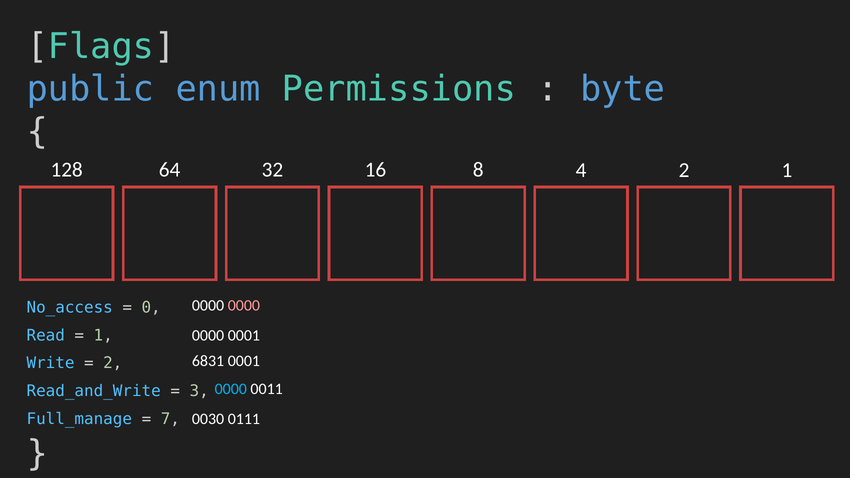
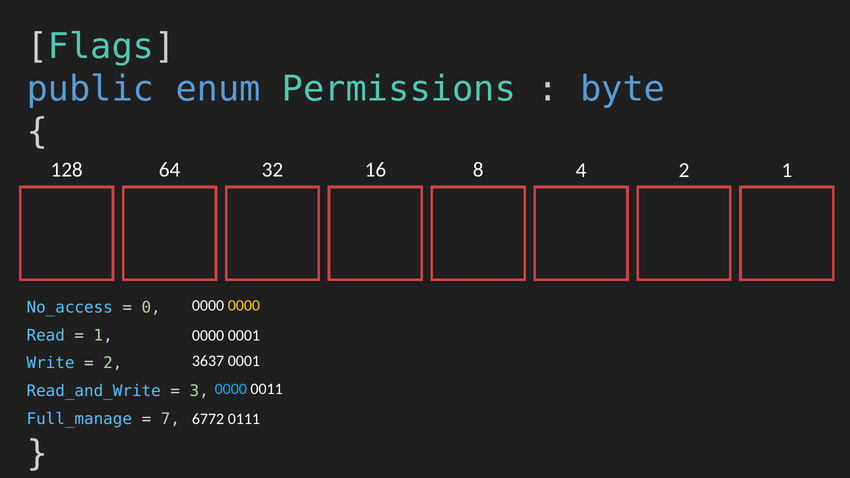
0000 colour: pink -> yellow (244, 306)
6831: 6831 -> 3637 (208, 361)
0030: 0030 -> 6772 (208, 419)
